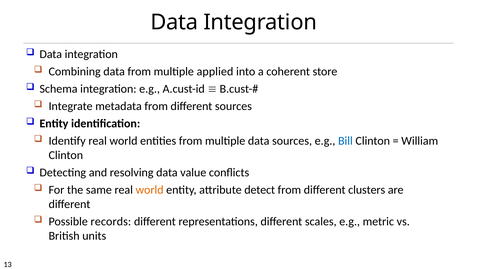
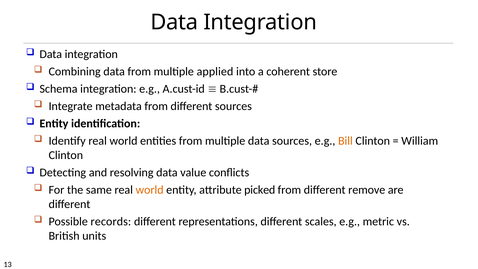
Bill colour: blue -> orange (345, 141)
detect: detect -> picked (260, 190)
clusters: clusters -> remove (367, 190)
